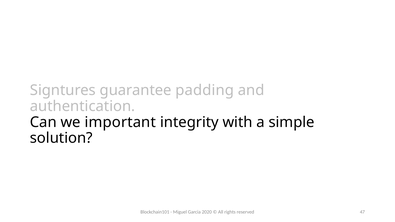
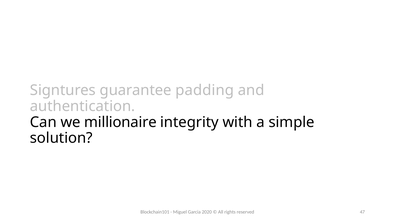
important: important -> millionaire (120, 122)
